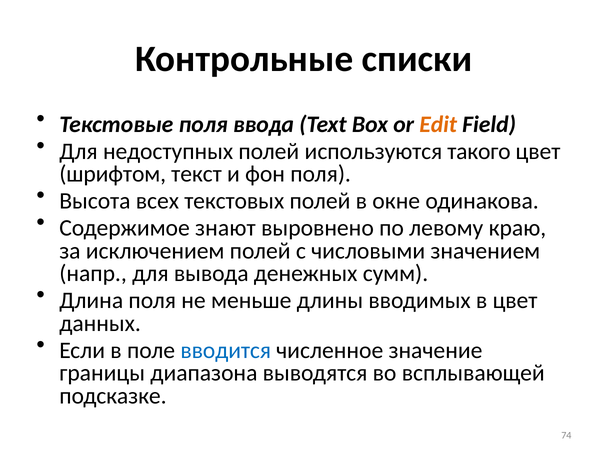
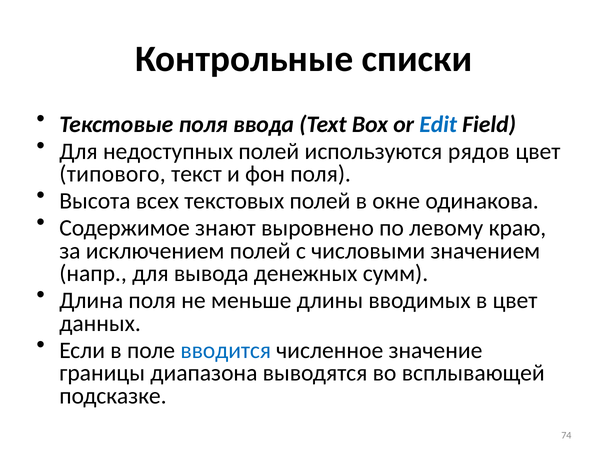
Edit colour: orange -> blue (438, 124)
такого: такого -> рядов (479, 151)
шрифтом: шрифтом -> типового (113, 174)
